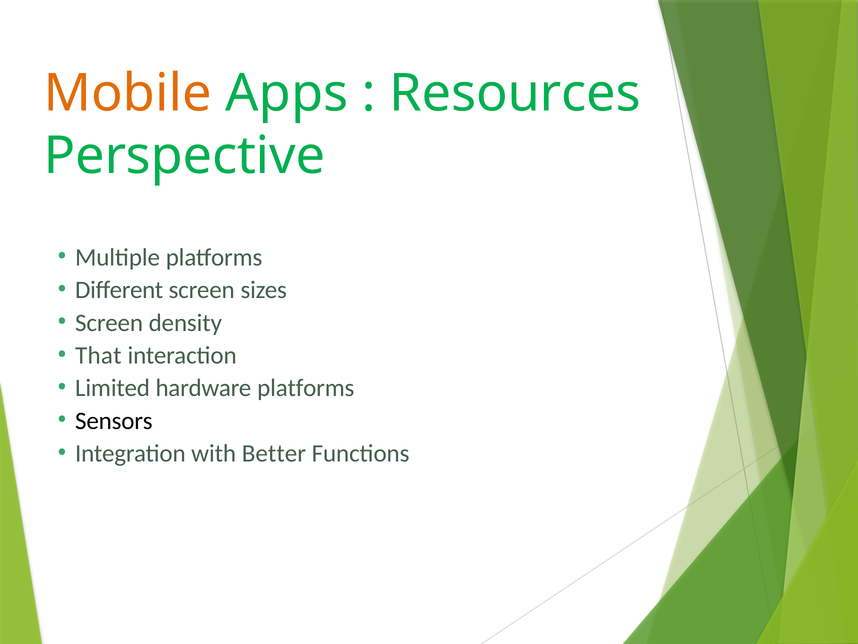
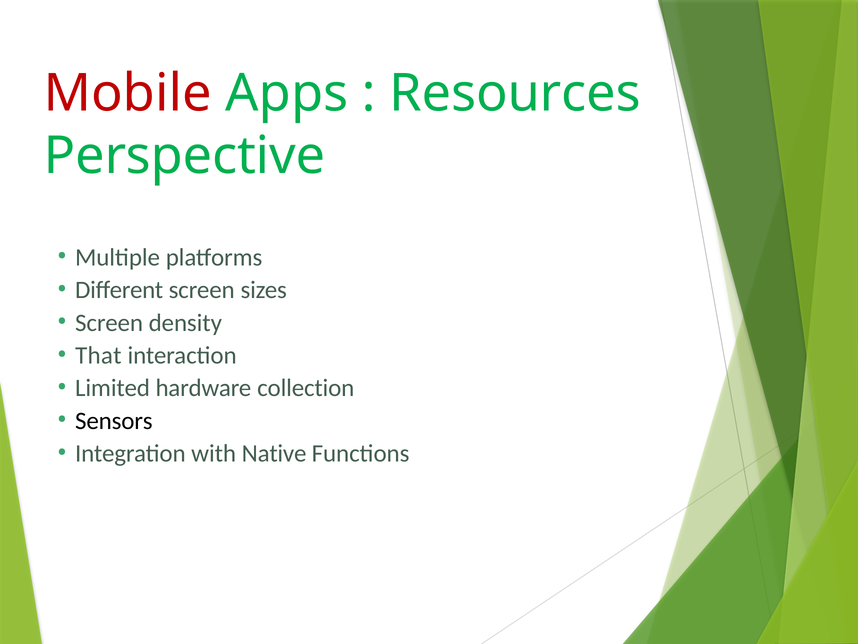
Mobile colour: orange -> red (128, 93)
hardware platforms: platforms -> collection (306, 388)
Better: Better -> Native (274, 453)
